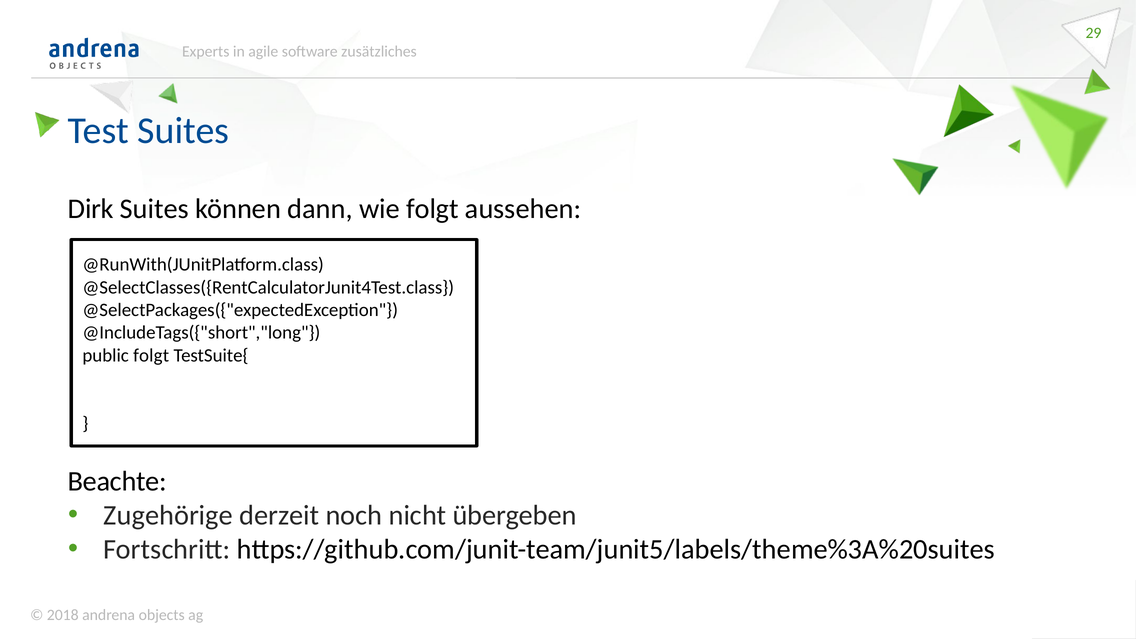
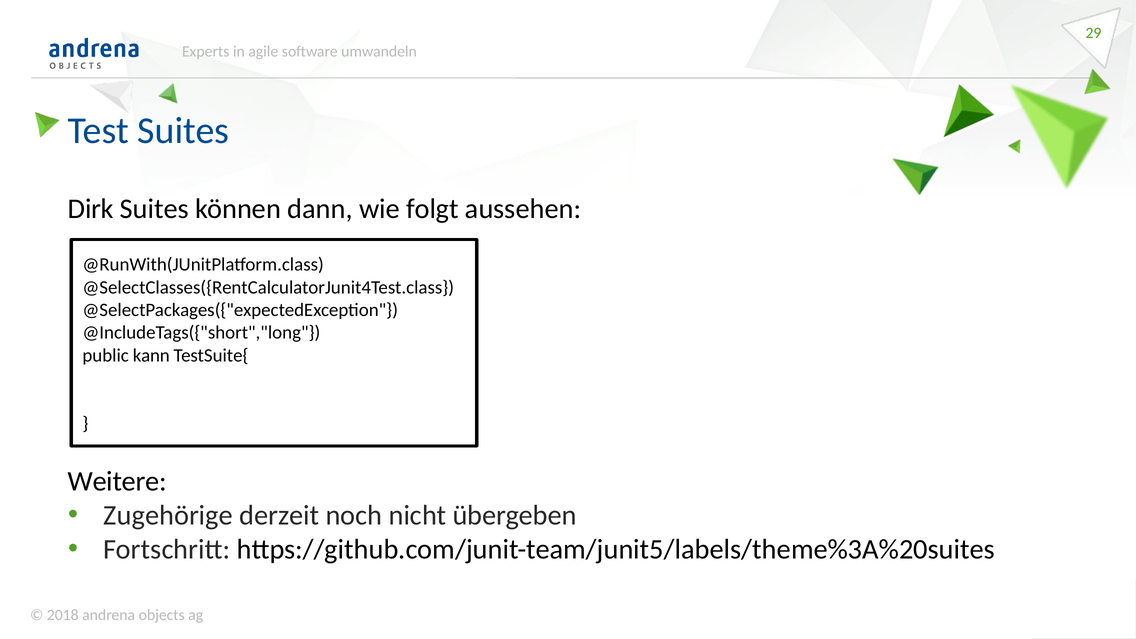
zusätzliches: zusätzliches -> umwandeln (379, 52)
public folgt: folgt -> kann (151, 355)
Beachte: Beachte -> Weitere (117, 481)
